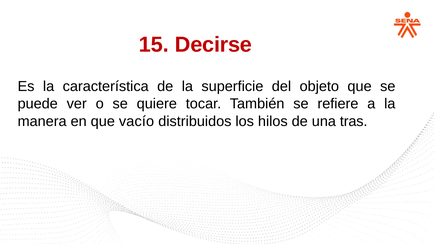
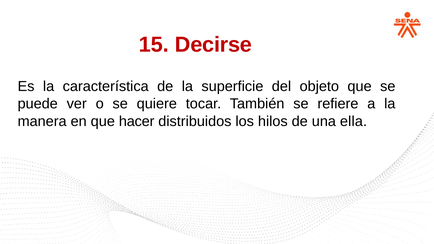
vacío: vacío -> hacer (137, 121)
tras: tras -> ella (354, 121)
